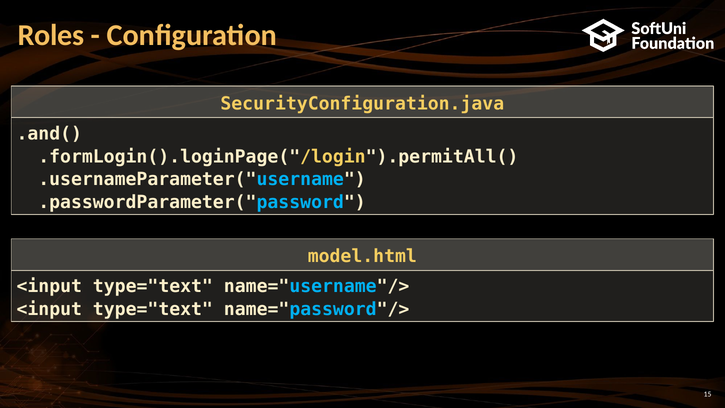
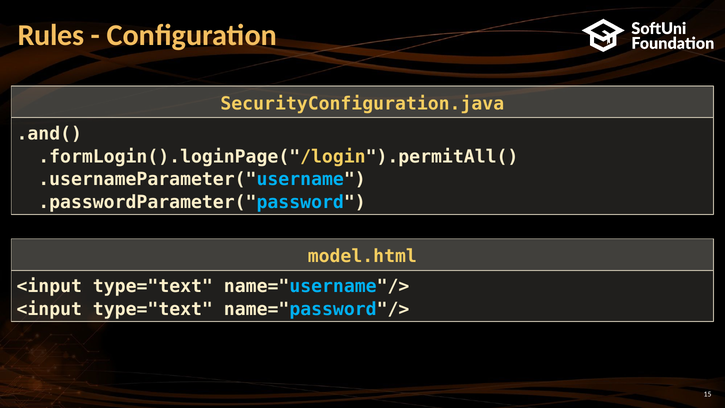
Roles: Roles -> Rules (51, 35)
